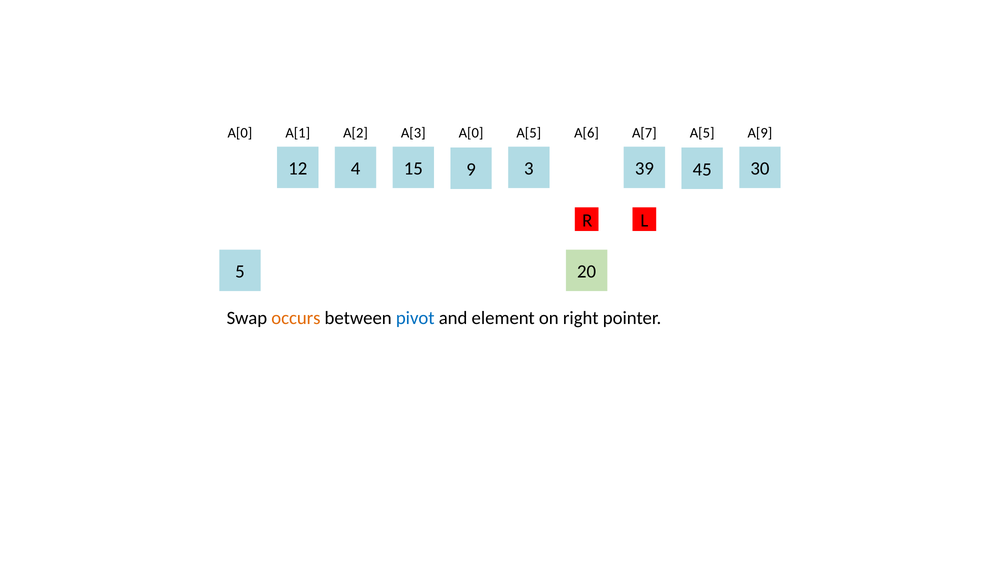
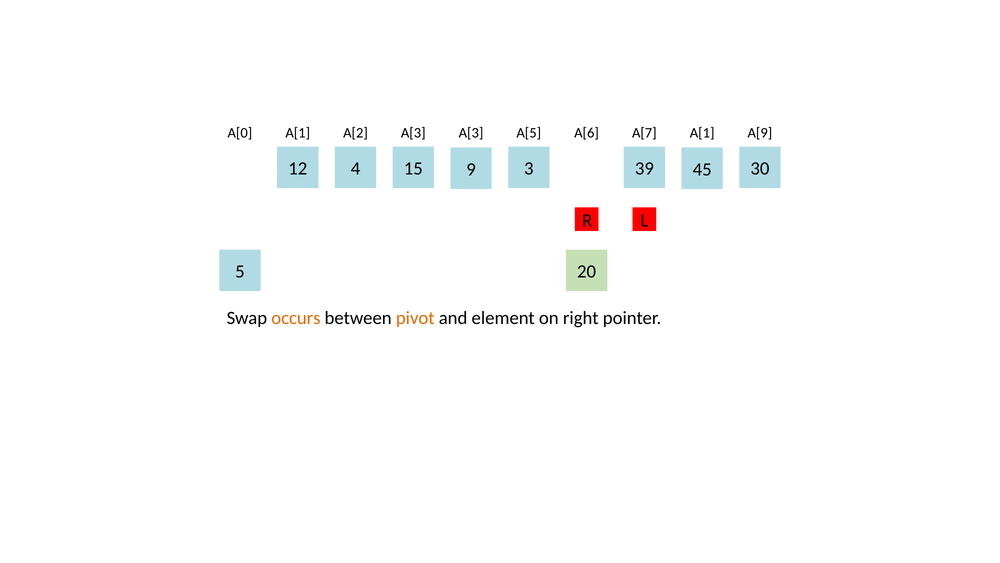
A[3 A[0: A[0 -> A[3 (471, 133)
A[7 A[5: A[5 -> A[1 (702, 133)
pivot colour: blue -> orange (415, 318)
